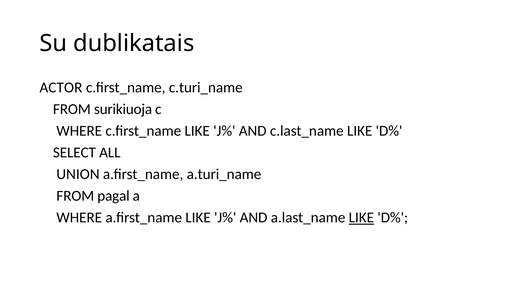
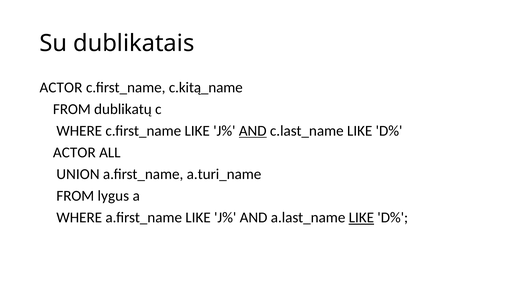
c.turi_name: c.turi_name -> c.kitą_name (206, 87)
surikiuoja: surikiuoja -> dublikatų (123, 109)
AND underline: none -> present (253, 131)
SELECT: SELECT -> ACTOR (74, 152)
pagal: pagal -> lygus (113, 196)
